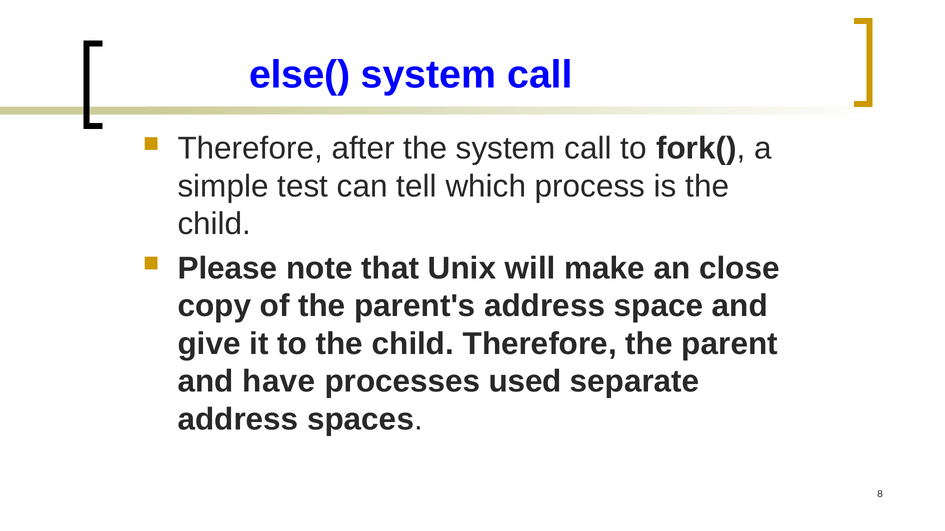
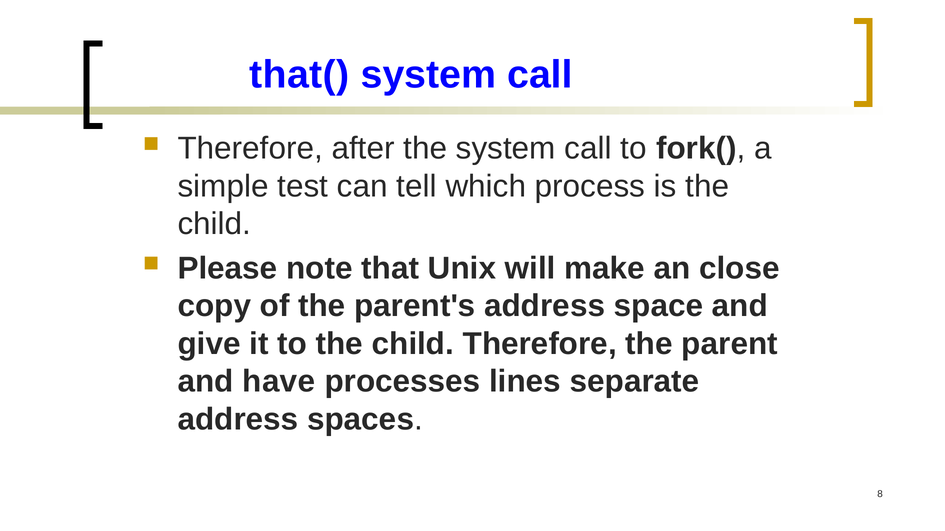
else(: else( -> that( (299, 75)
used: used -> lines (525, 382)
